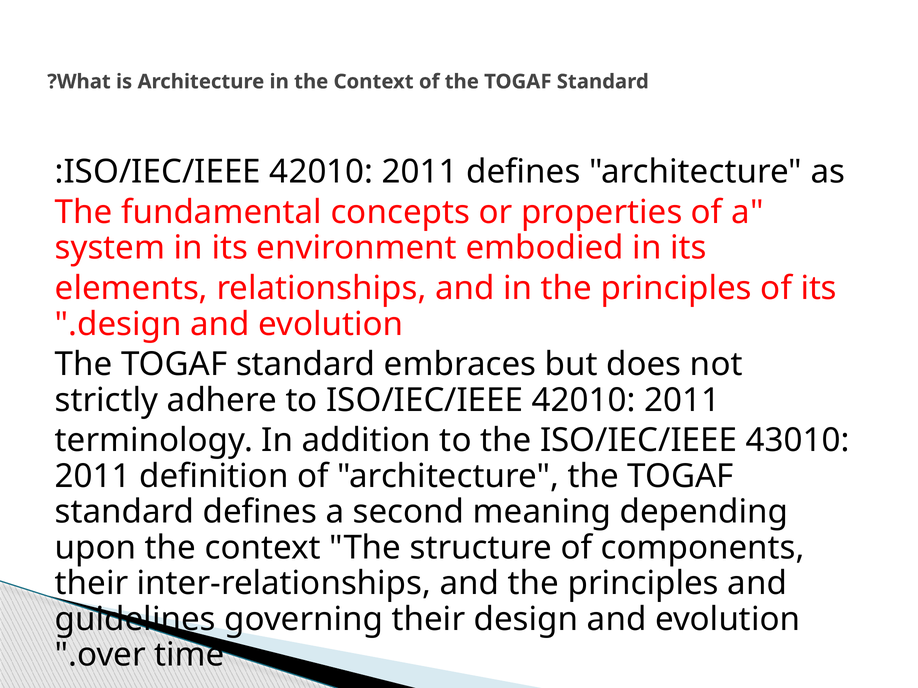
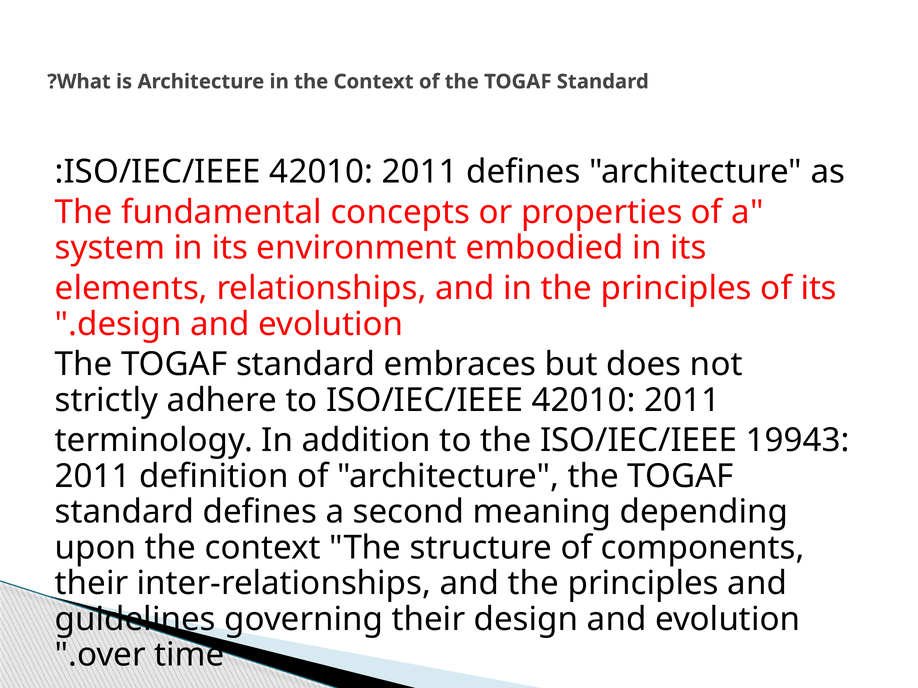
43010: 43010 -> 19943 (798, 441)
